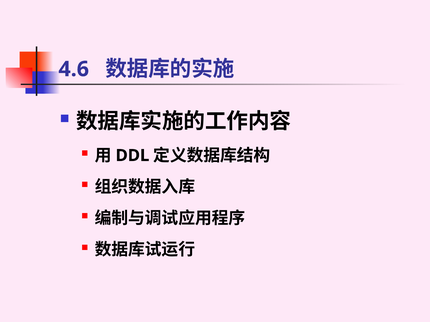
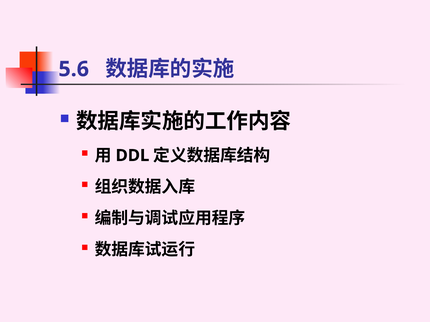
4.6: 4.6 -> 5.6 (74, 69)
